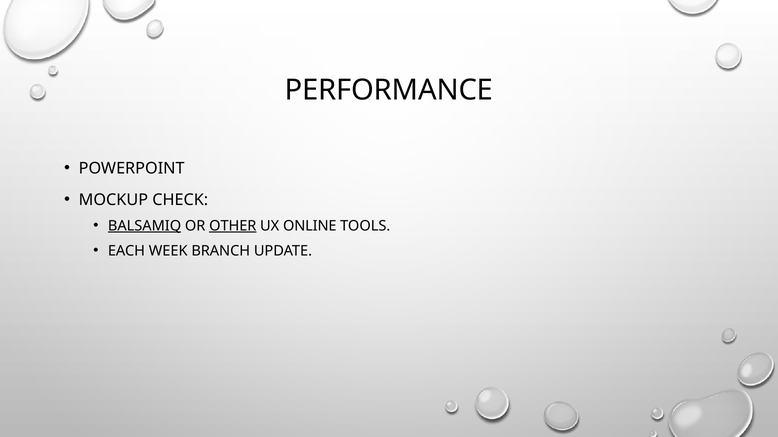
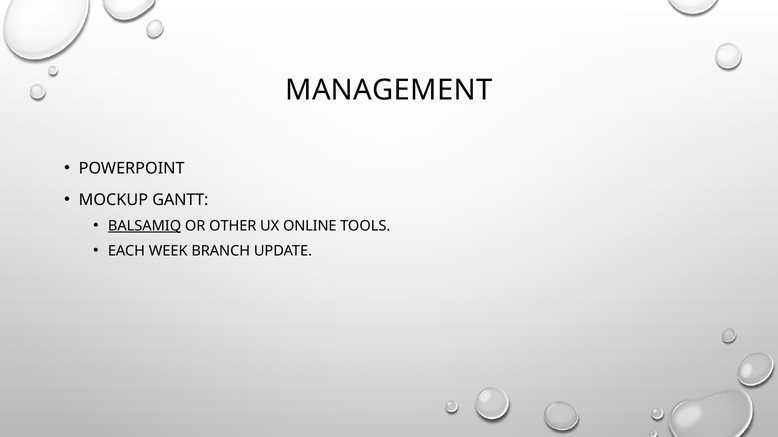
PERFORMANCE: PERFORMANCE -> MANAGEMENT (389, 90)
CHECK: CHECK -> GANTT (180, 200)
OTHER underline: present -> none (233, 226)
